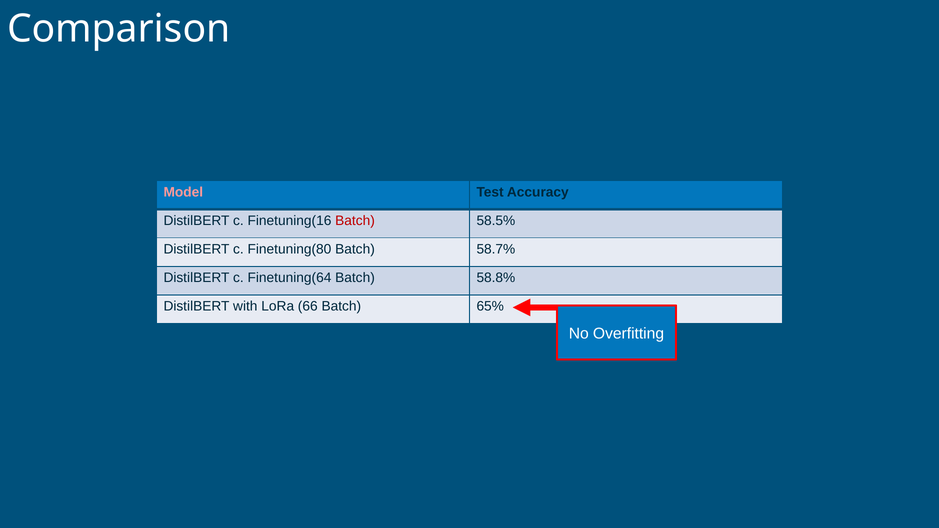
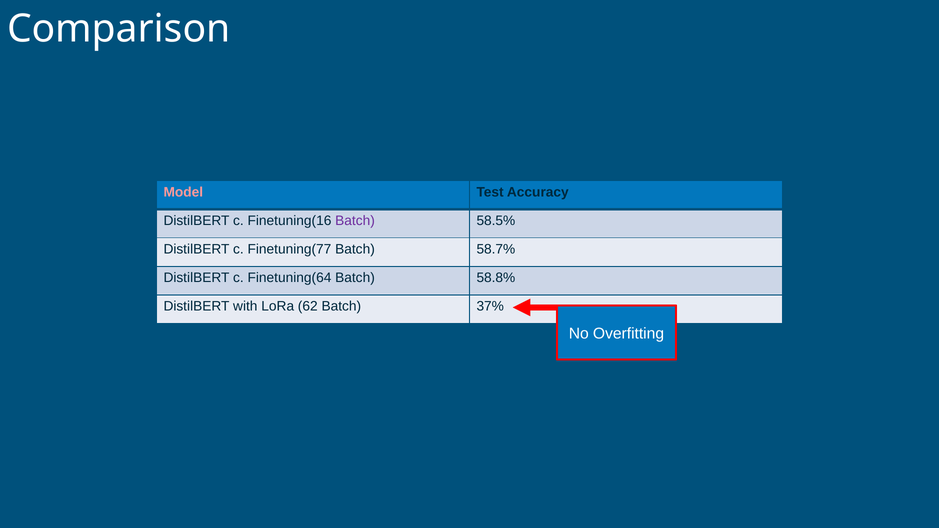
Batch colour: red -> purple (355, 221)
Finetuning(80: Finetuning(80 -> Finetuning(77 (289, 249)
66: 66 -> 62 (308, 306)
65%: 65% -> 37% (490, 306)
